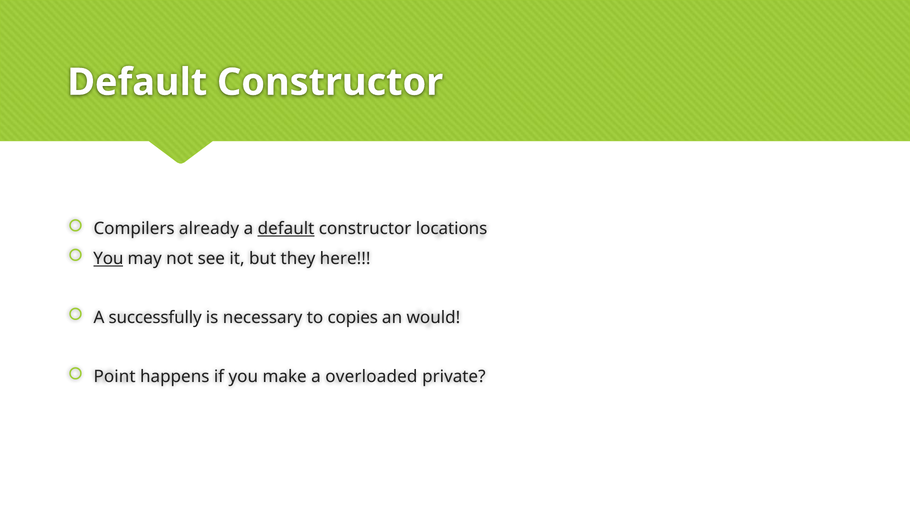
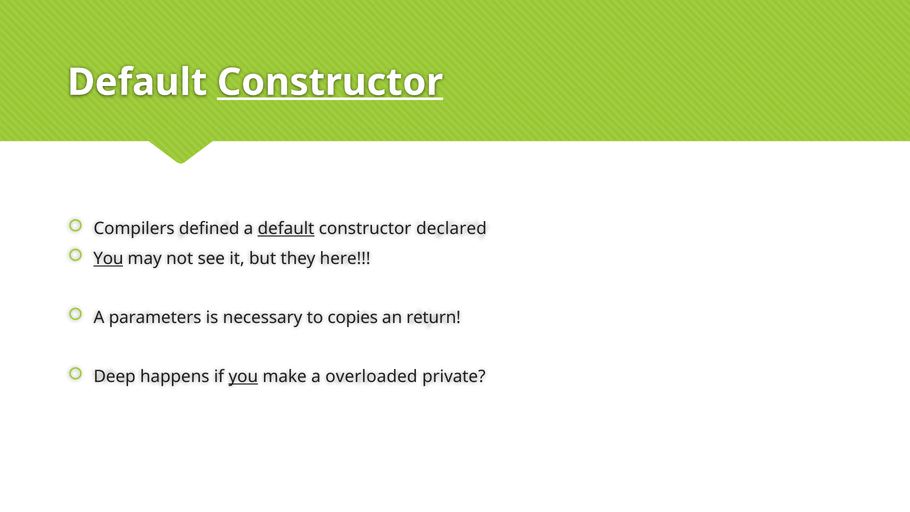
Constructor underline: none -> present (330, 82)
already: already -> defined (209, 229)
locations: locations -> declared (451, 229)
successfully: successfully -> parameters (155, 318)
would: would -> return (434, 318)
Point: Point -> Deep (115, 377)
you underline: none -> present (243, 377)
